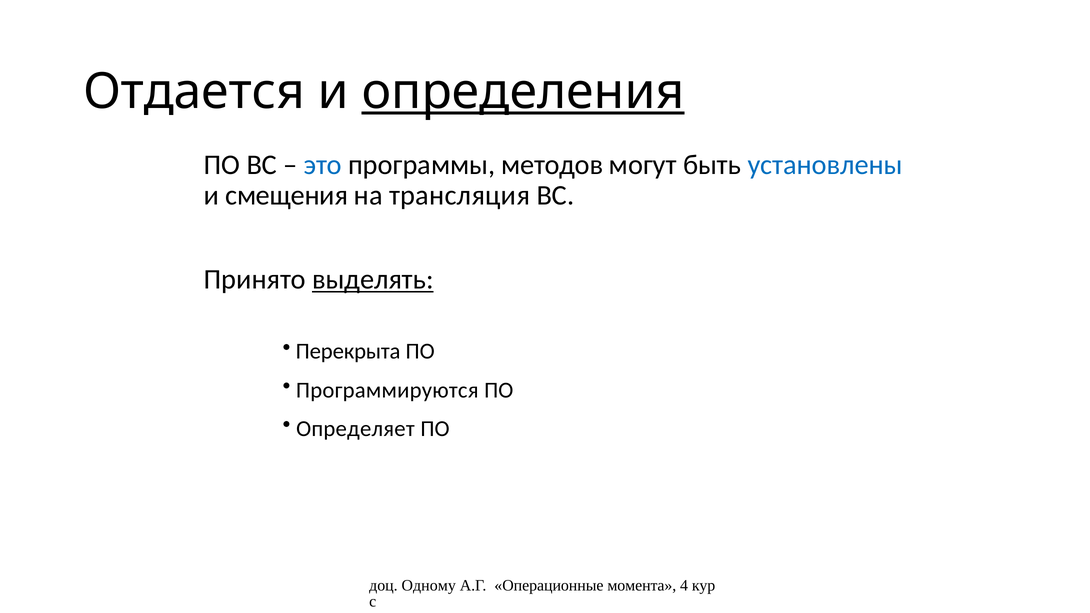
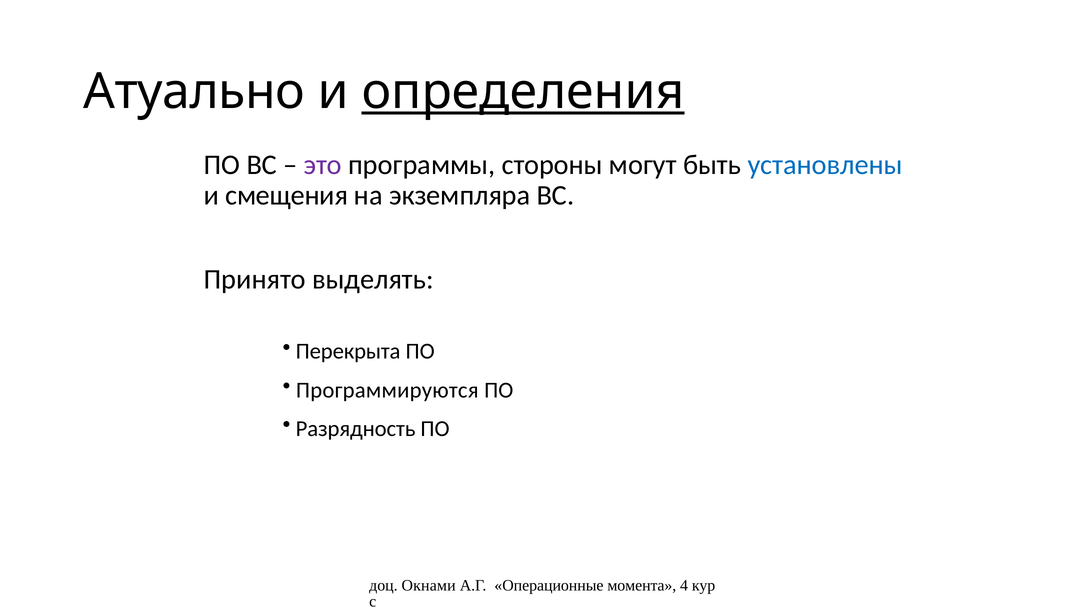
Отдается: Отдается -> Атуально (194, 92)
это colour: blue -> purple (323, 165)
методов: методов -> стороны (552, 165)
трансляция: трансляция -> экземпляра (460, 195)
выделять underline: present -> none (373, 279)
Определяет: Определяет -> Разрядность (356, 429)
Одному: Одному -> Окнами (429, 586)
